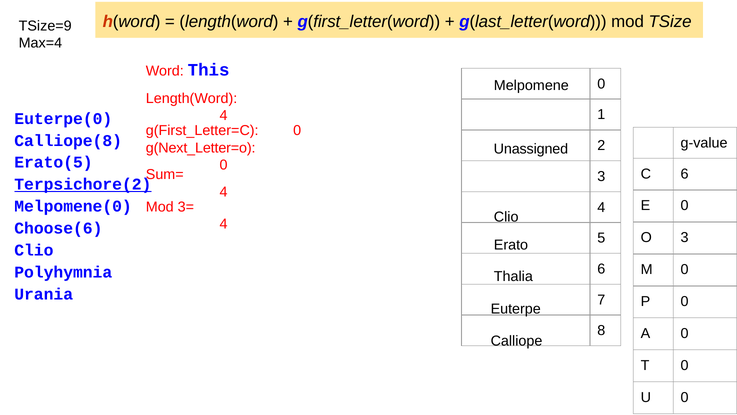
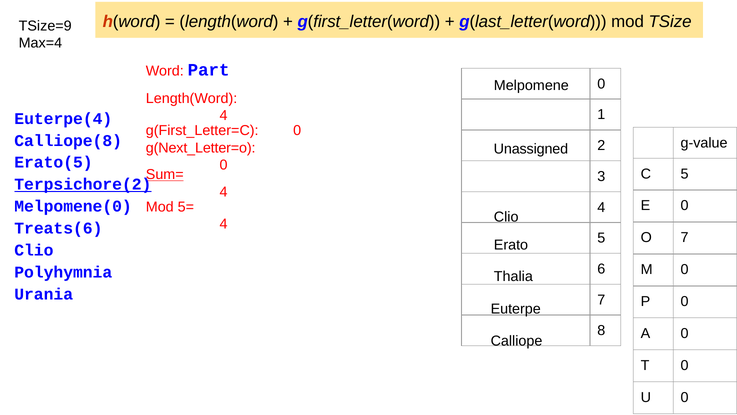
This: This -> Part (209, 70)
Euterpe(0: Euterpe(0 -> Euterpe(4 (63, 119)
C 6: 6 -> 5 (685, 174)
Sum= underline: none -> present (165, 174)
3=: 3= -> 5= (186, 207)
Choose(6: Choose(6 -> Treats(6 (58, 228)
O 3: 3 -> 7 (685, 237)
